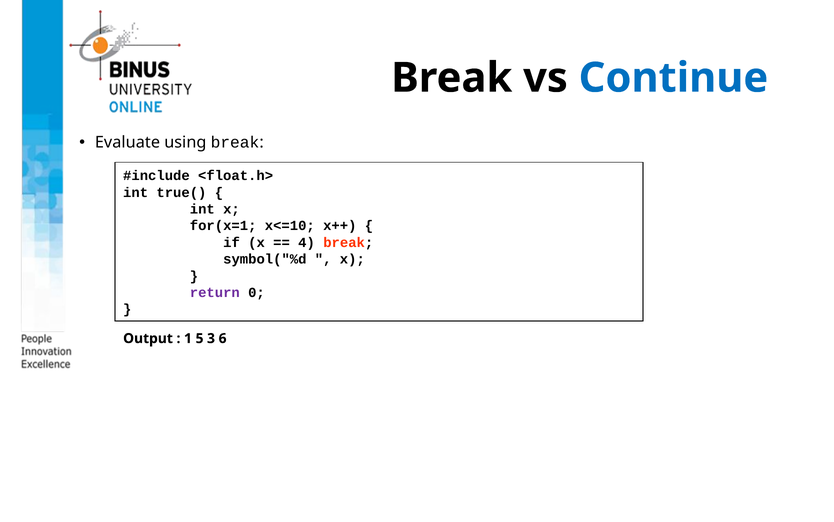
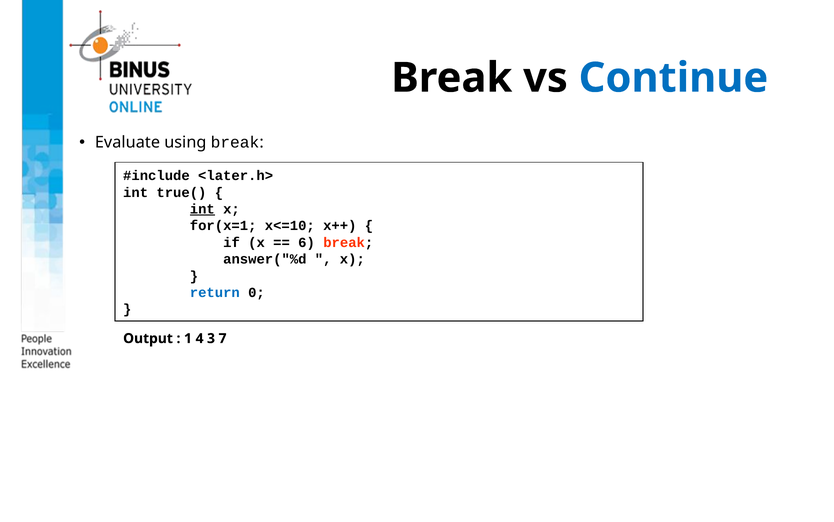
<float.h>: <float.h> -> <later.h> (236, 175)
int underline: none -> present (202, 209)
4: 4 -> 6 (307, 242)
symbol("%d: symbol("%d -> answer("%d (265, 259)
return colour: purple -> blue (215, 292)
5: 5 -> 4 (200, 338)
6: 6 -> 7 (223, 338)
